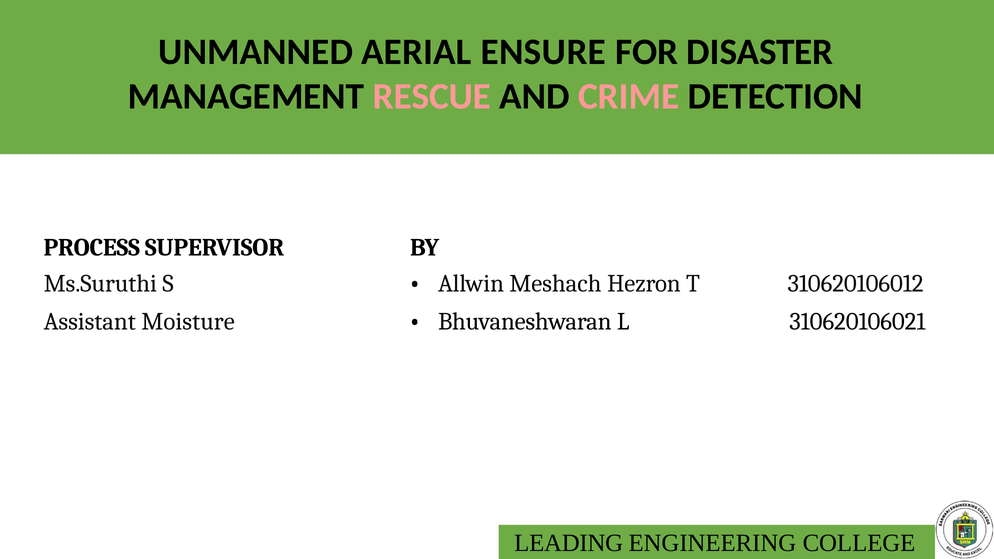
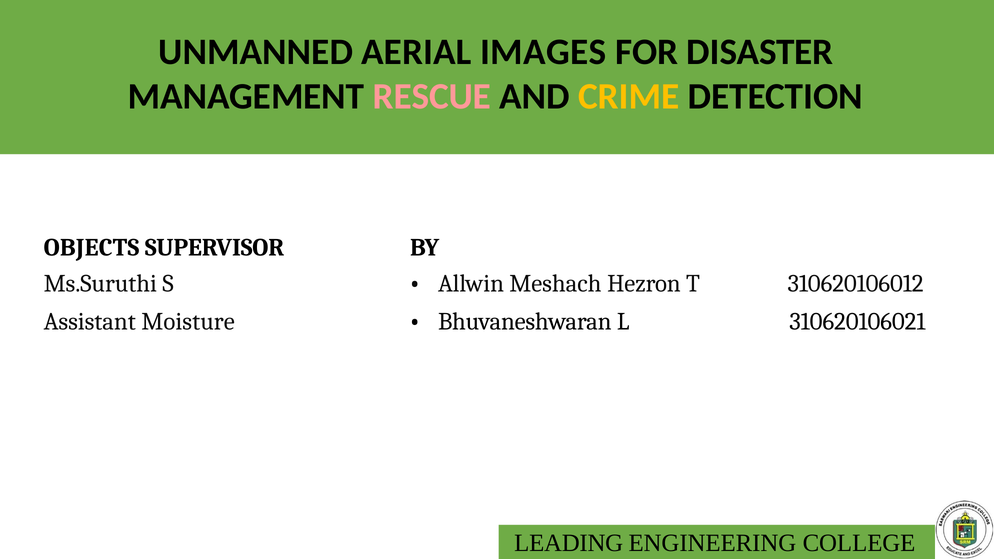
ENSURE: ENSURE -> IMAGES (543, 52)
CRIME colour: pink -> yellow (629, 97)
PROCESS: PROCESS -> OBJECTS (91, 248)
